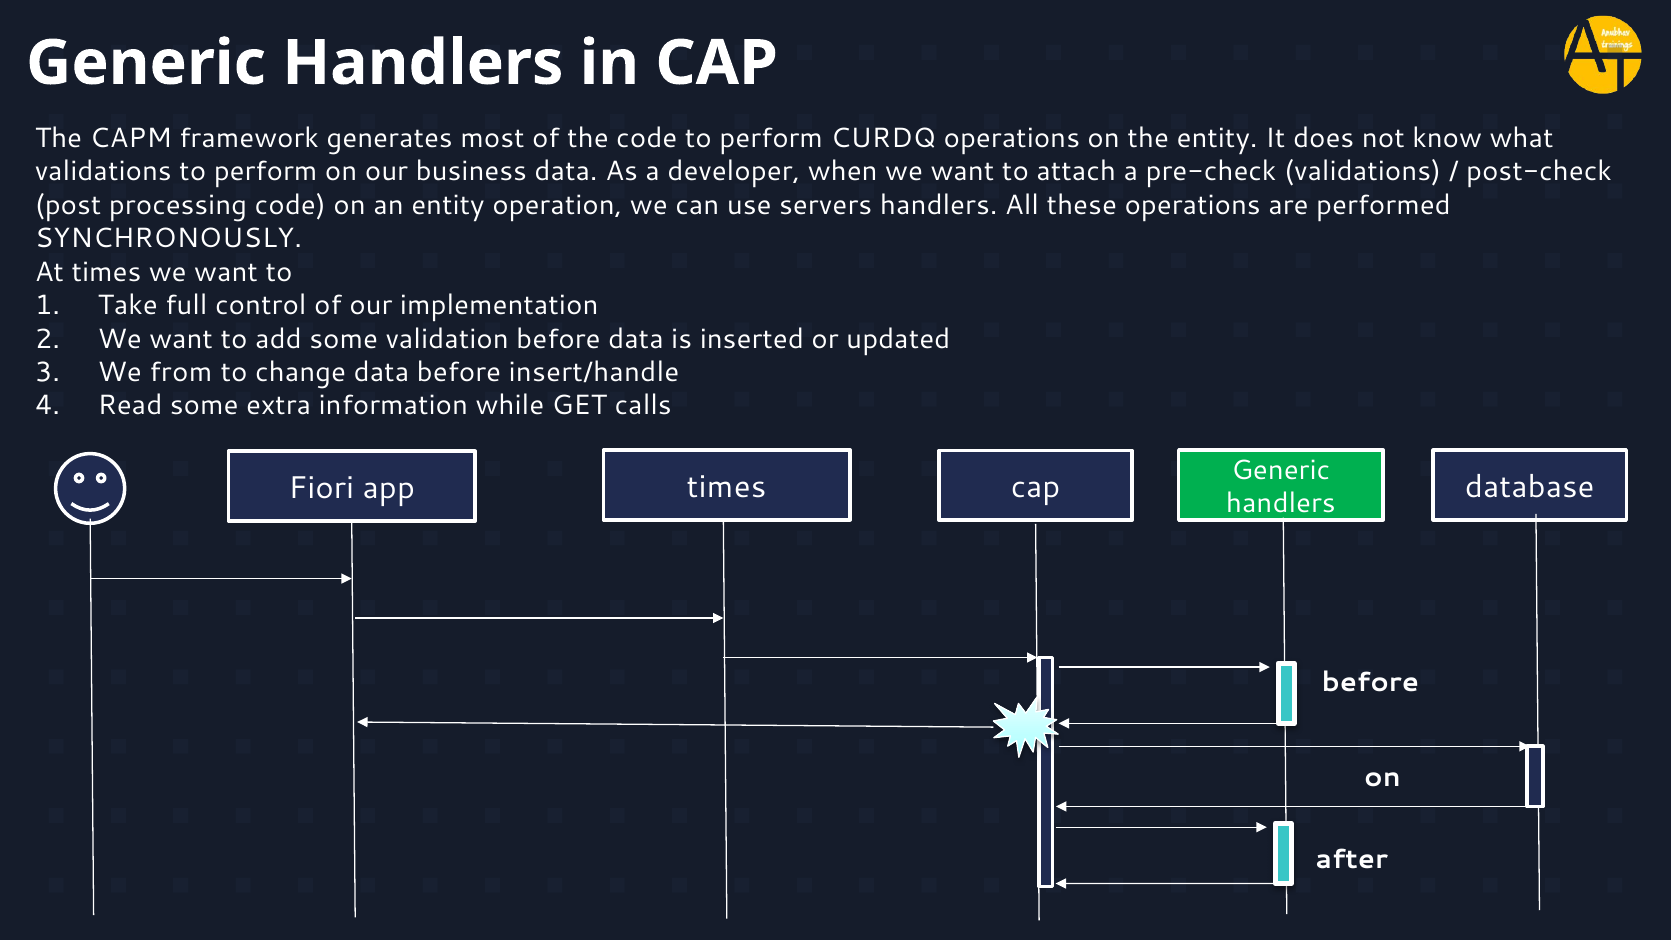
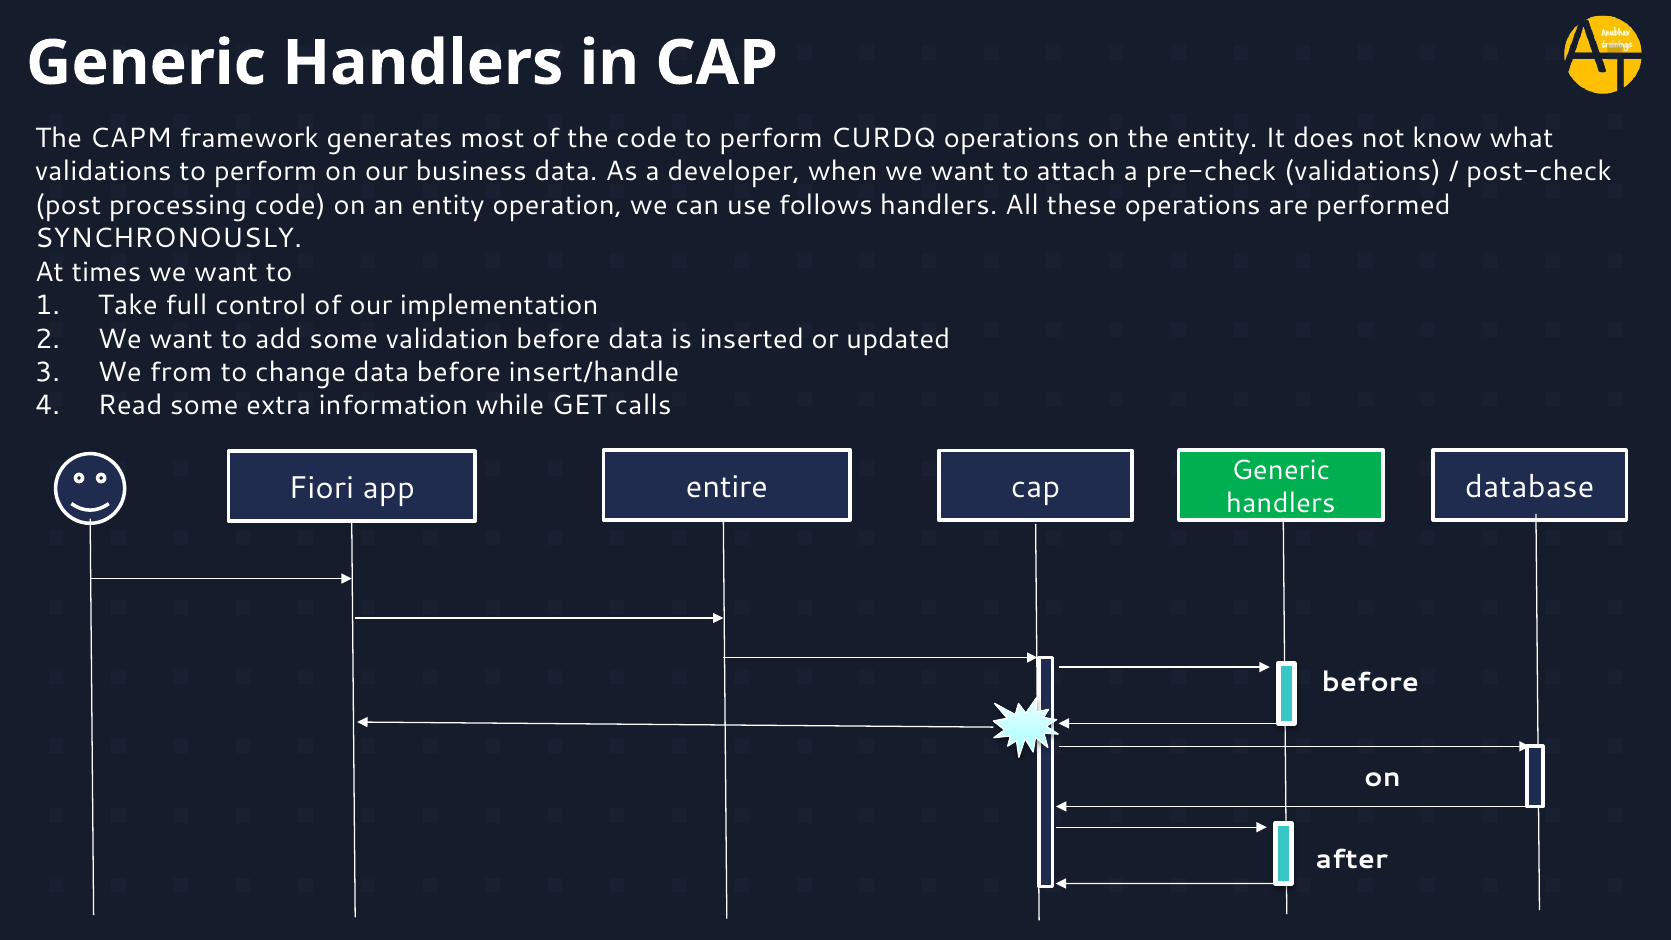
servers: servers -> follows (826, 205)
app times: times -> entire (727, 487)
